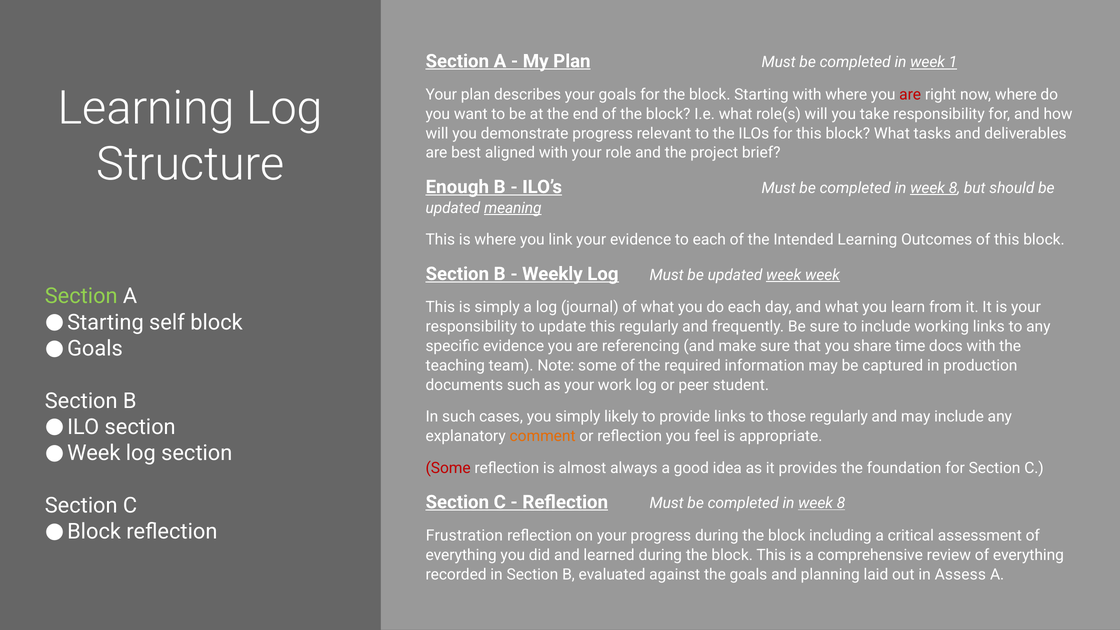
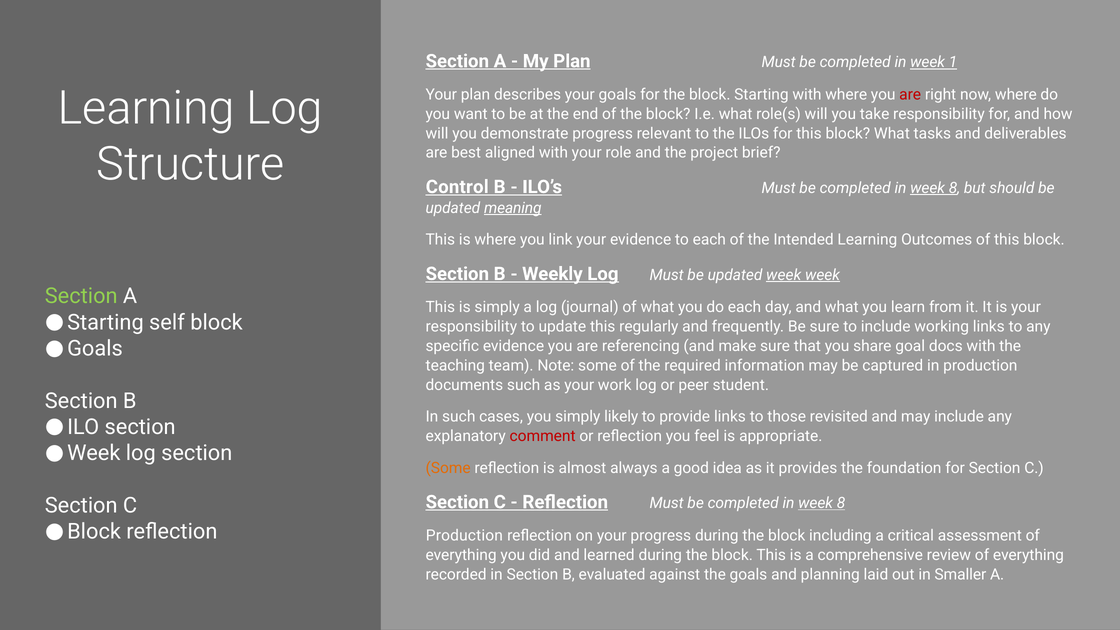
Enough: Enough -> Control (457, 187)
time: time -> goal (910, 346)
those regularly: regularly -> revisited (839, 417)
comment colour: orange -> red (543, 436)
Some colour: red -> orange (448, 468)
Frustration: Frustration -> Production (464, 536)
Assess: Assess -> Smaller (960, 574)
